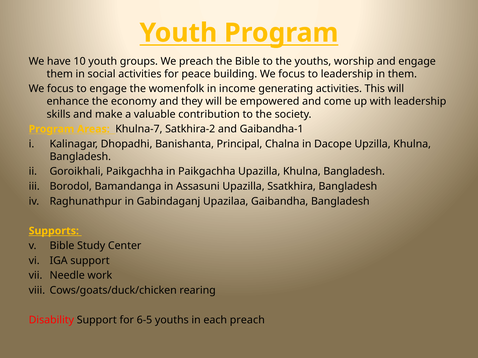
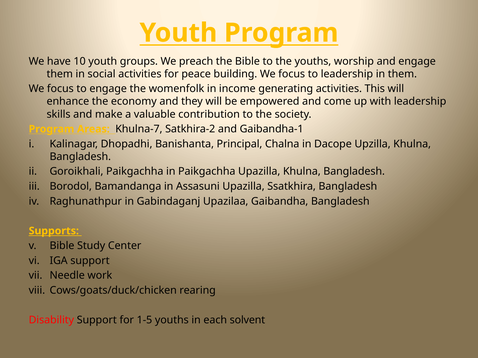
6-5: 6-5 -> 1-5 (144, 320)
each preach: preach -> solvent (247, 320)
